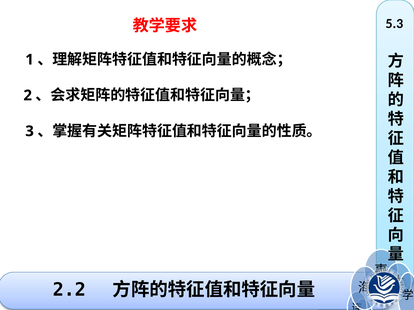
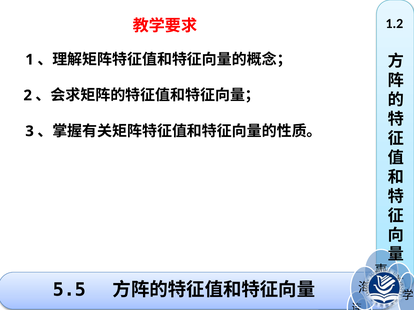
5.3: 5.3 -> 1.2 (394, 24)
2.2: 2.2 -> 5.5 (69, 290)
